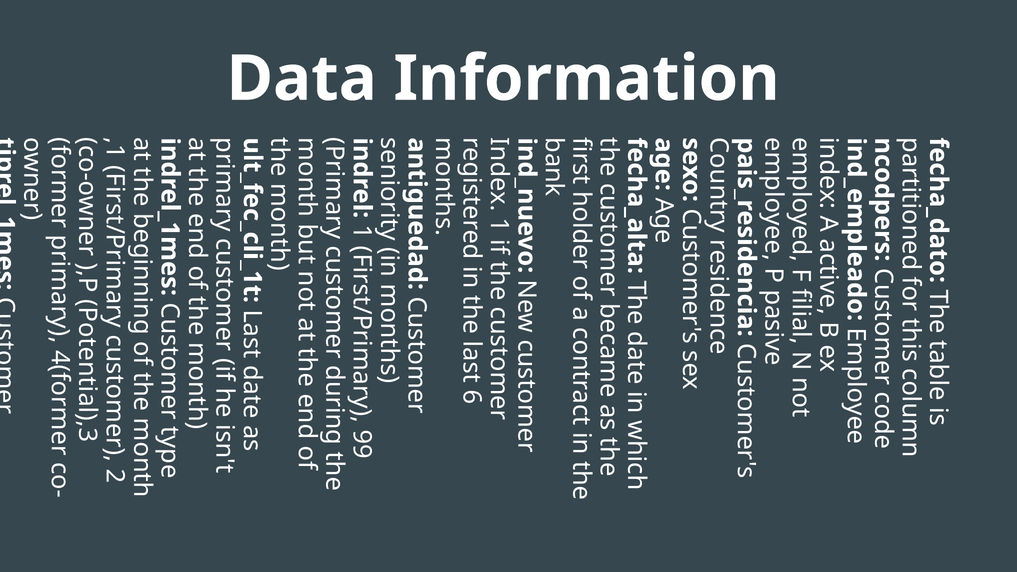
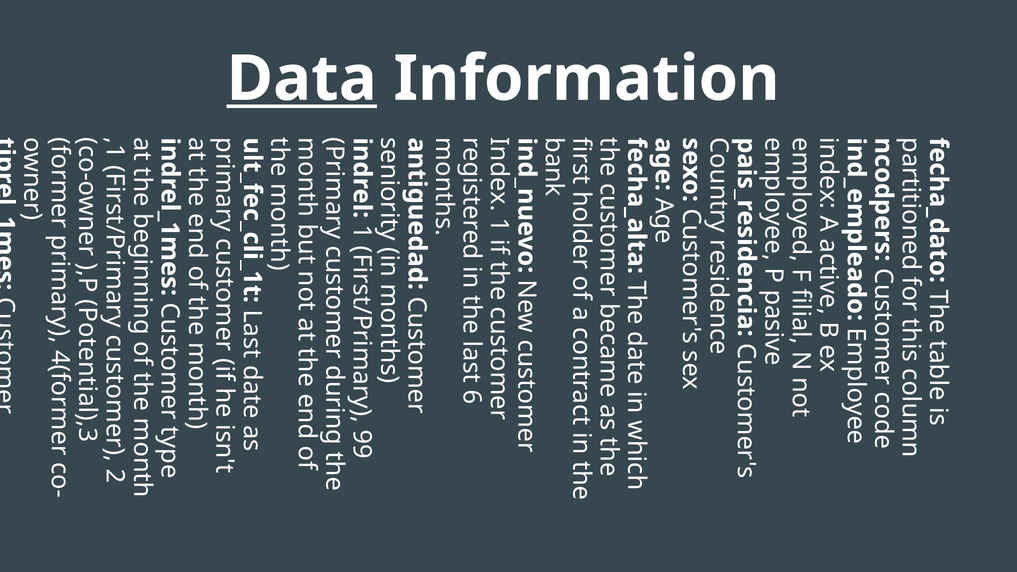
Data underline: none -> present (302, 79)
